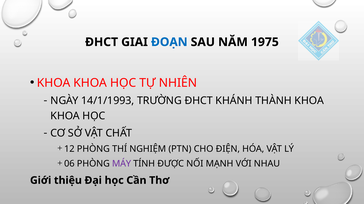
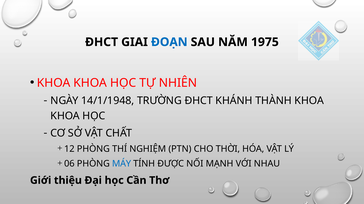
14/1/1993: 14/1/1993 -> 14/1/1948 (108, 101)
ĐIỆN: ĐIỆN -> THỜI (228, 149)
MÁY colour: purple -> blue (122, 164)
